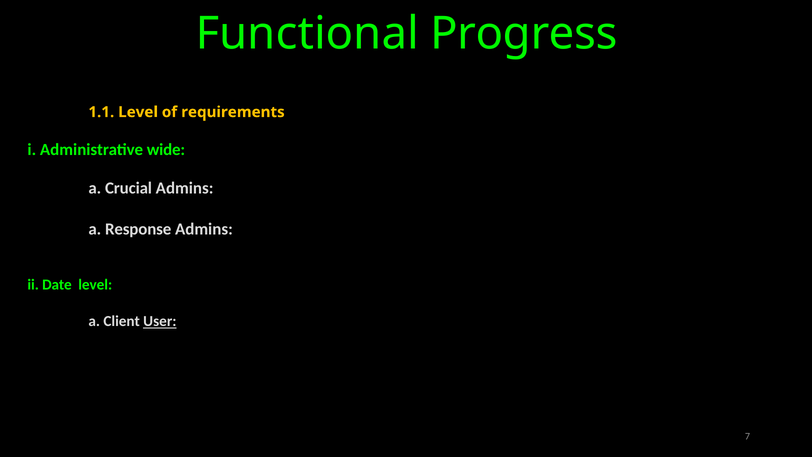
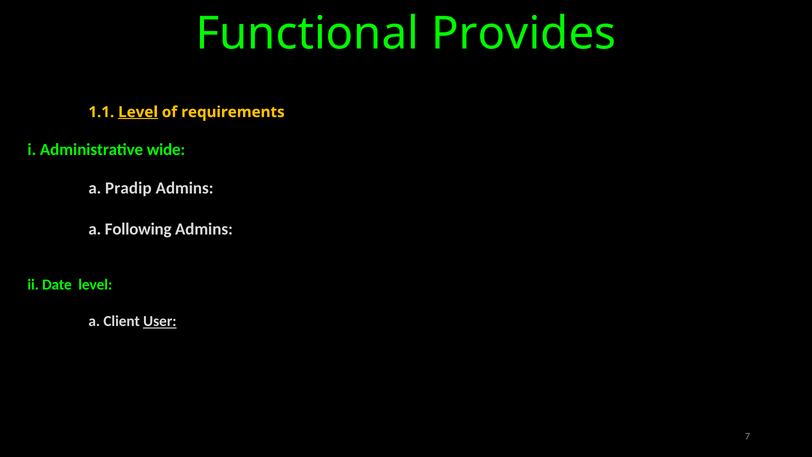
Progress: Progress -> Provides (524, 34)
Level underline: none -> present (138, 112)
Crucial: Crucial -> Pradip (128, 188)
Response: Response -> Following (138, 229)
